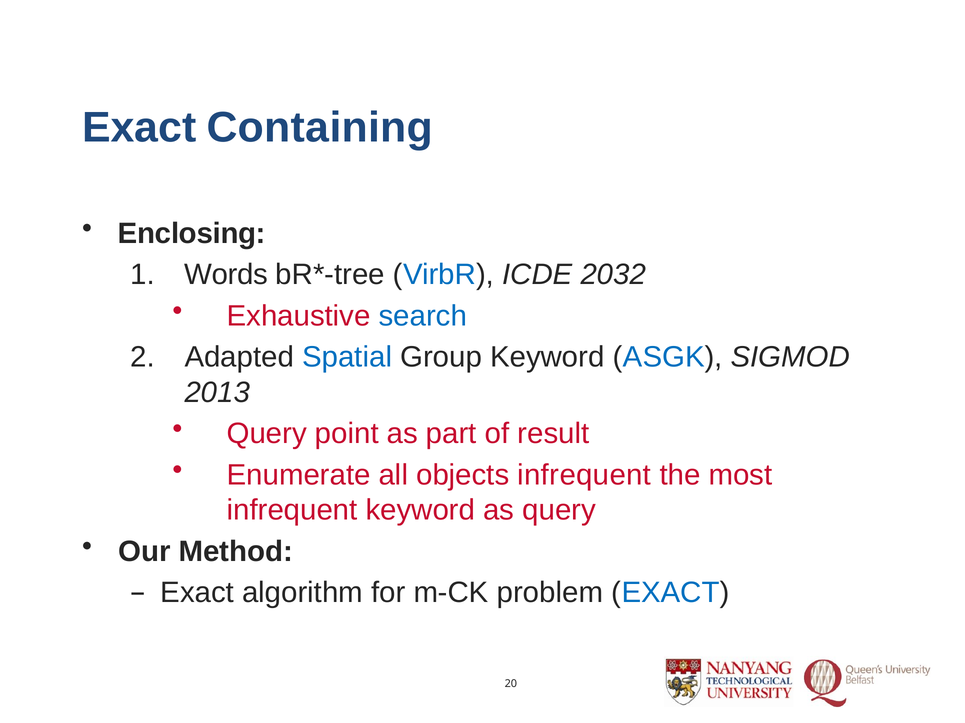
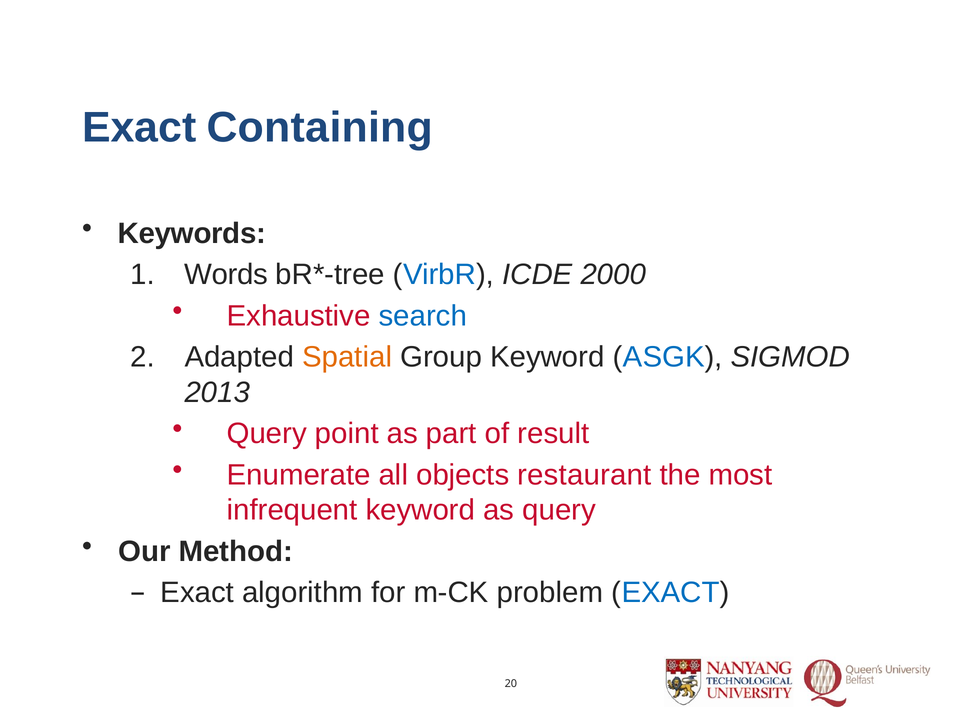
Enclosing: Enclosing -> Keywords (192, 234)
2032: 2032 -> 2000 (613, 275)
Spatial colour: blue -> orange (347, 357)
objects infrequent: infrequent -> restaurant (584, 475)
